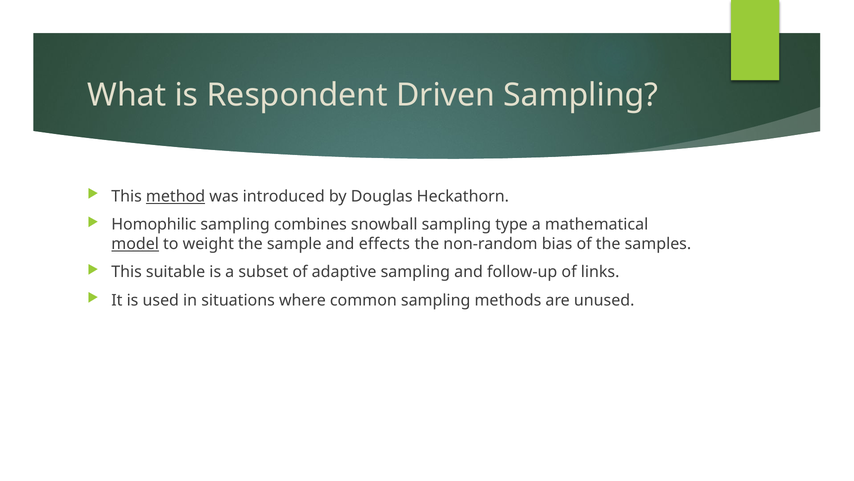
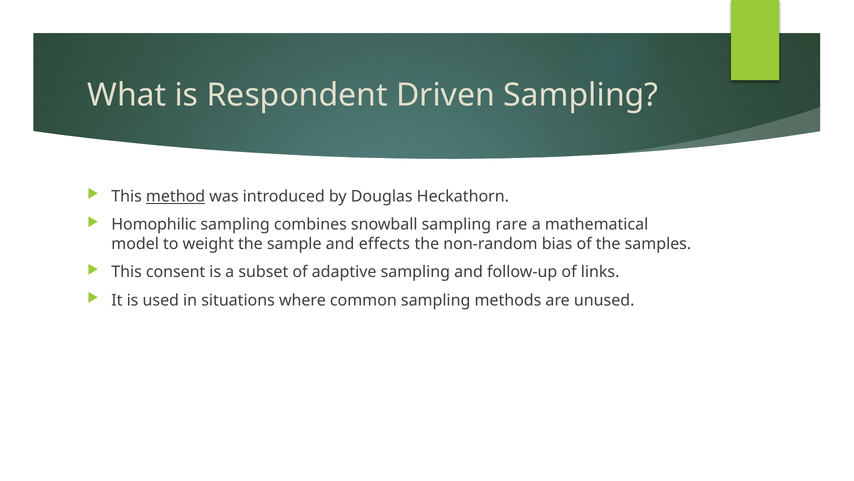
type: type -> rare (511, 224)
model underline: present -> none (135, 244)
suitable: suitable -> consent (176, 272)
